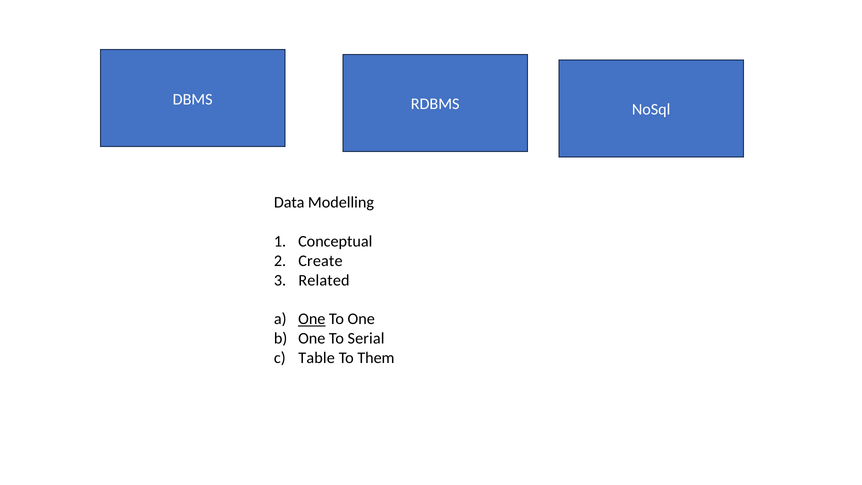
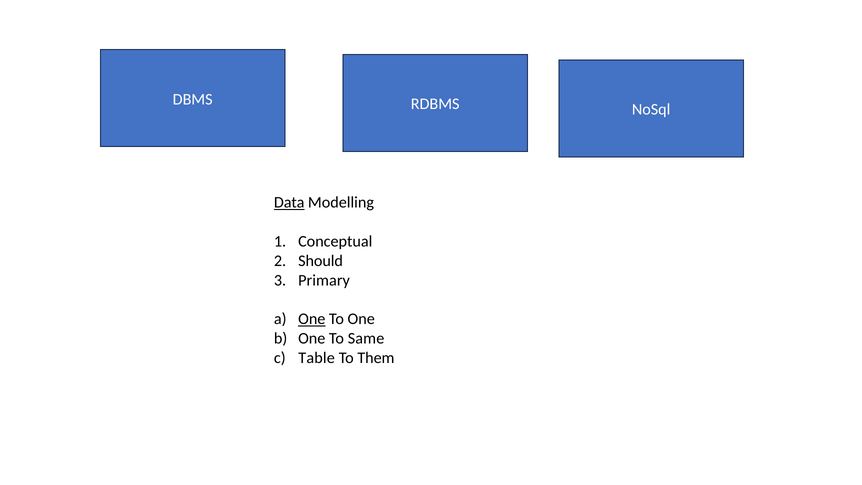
Data underline: none -> present (289, 203)
Create: Create -> Should (321, 261)
Related: Related -> Primary (324, 280)
Serial: Serial -> Same (366, 338)
